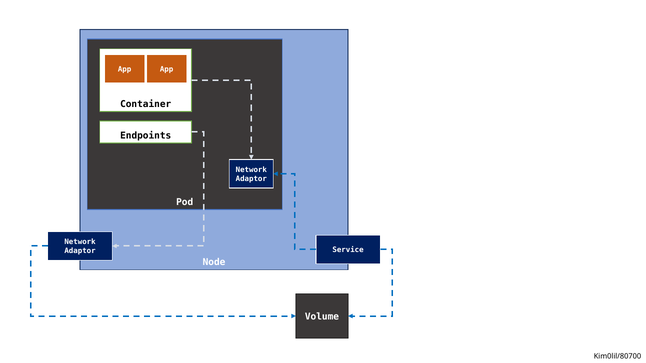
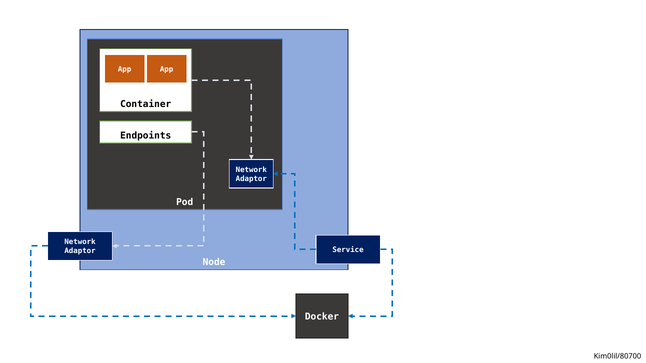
Volume: Volume -> Docker (322, 317)
